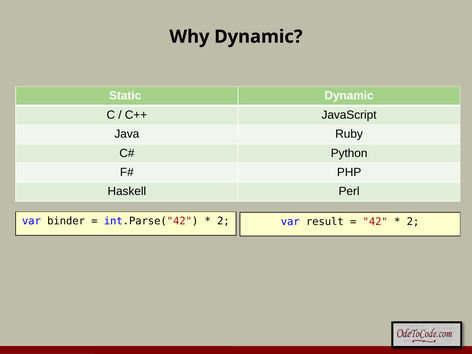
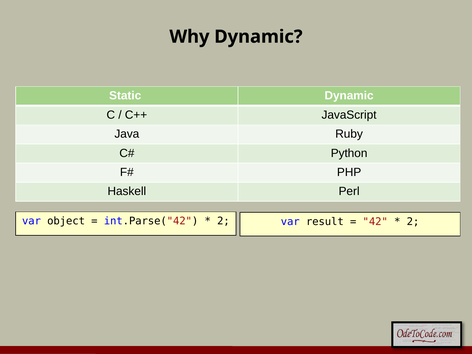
binder: binder -> object (66, 221)
